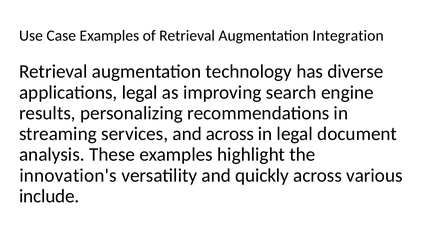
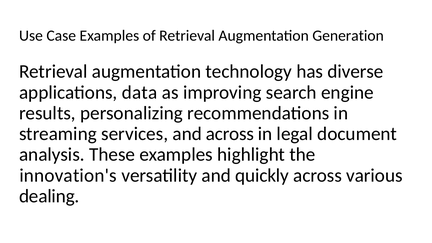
Integration: Integration -> Generation (348, 36)
applications legal: legal -> data (140, 92)
include: include -> dealing (49, 196)
